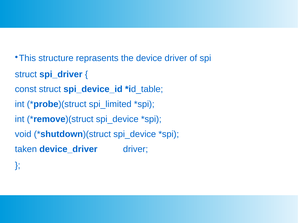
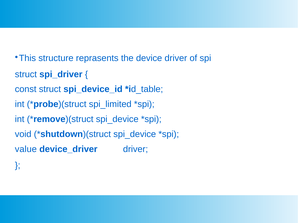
taken: taken -> value (26, 149)
